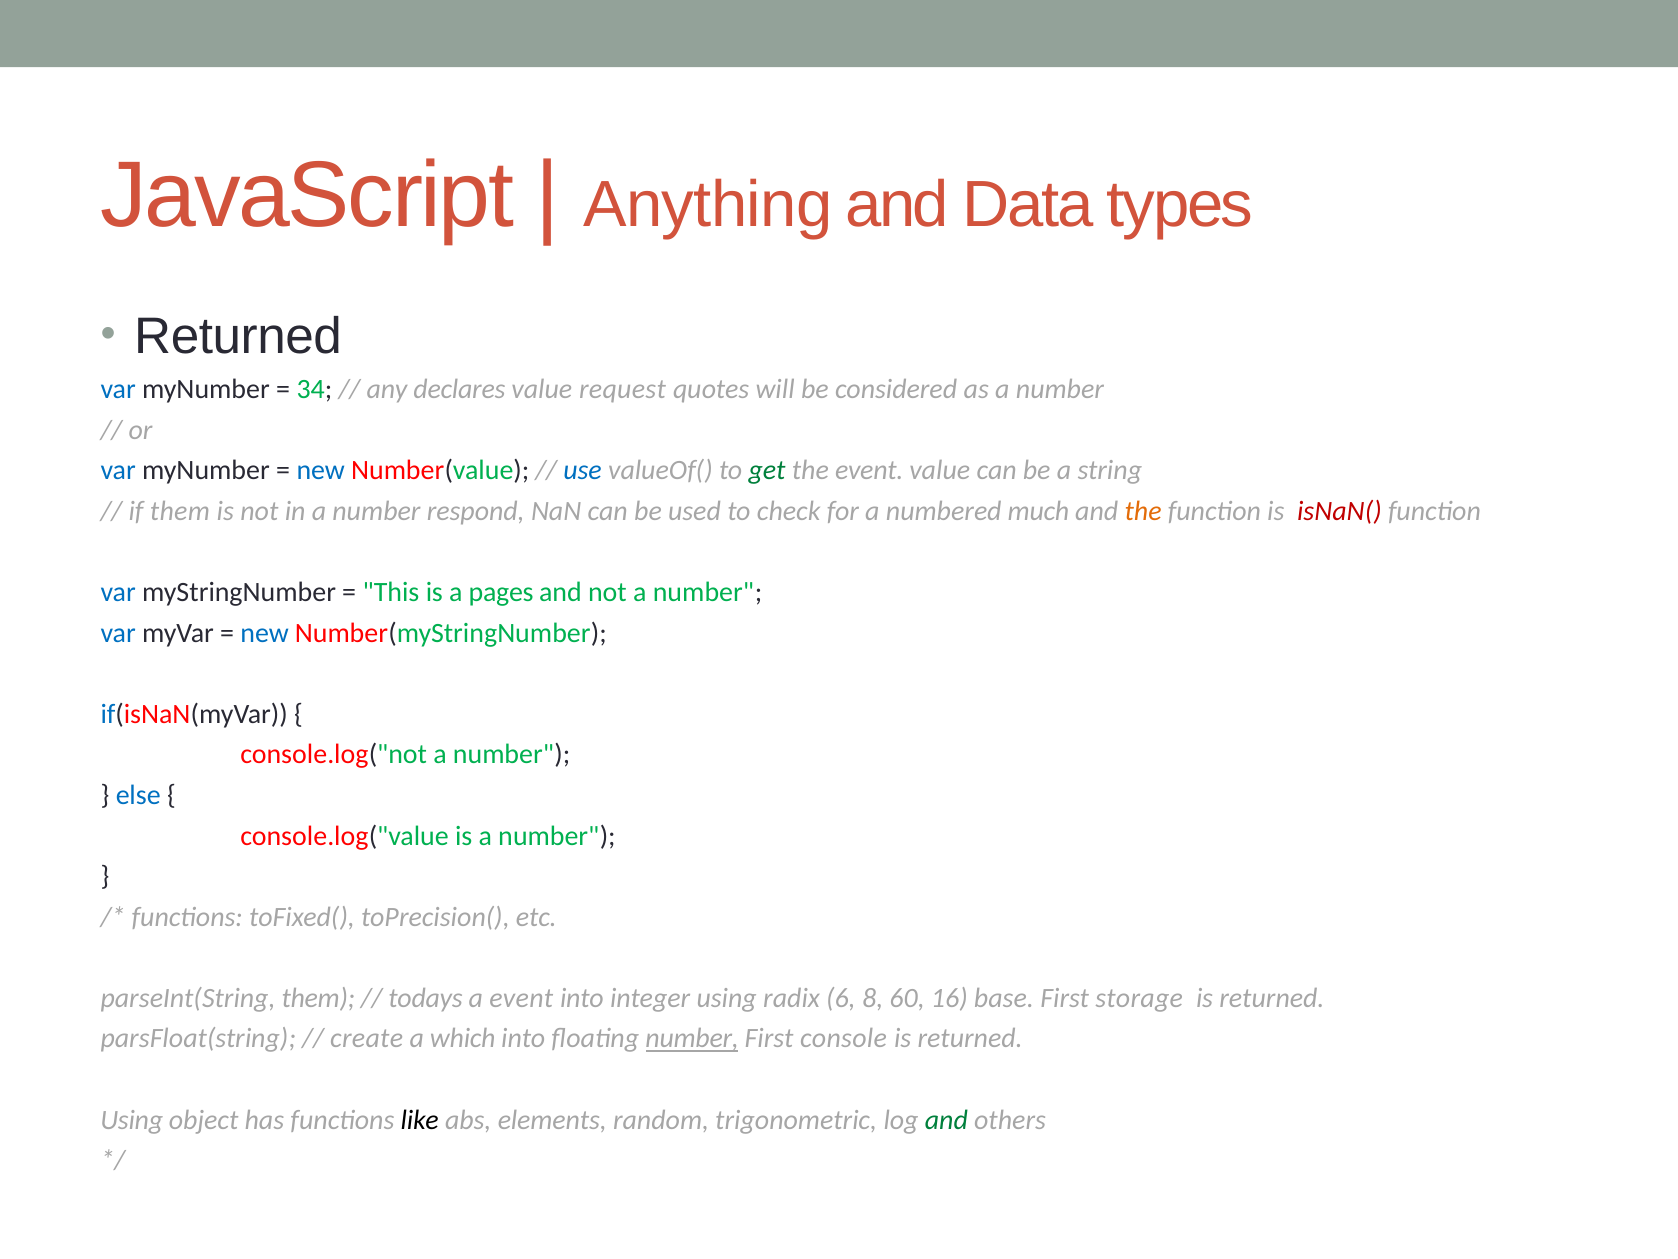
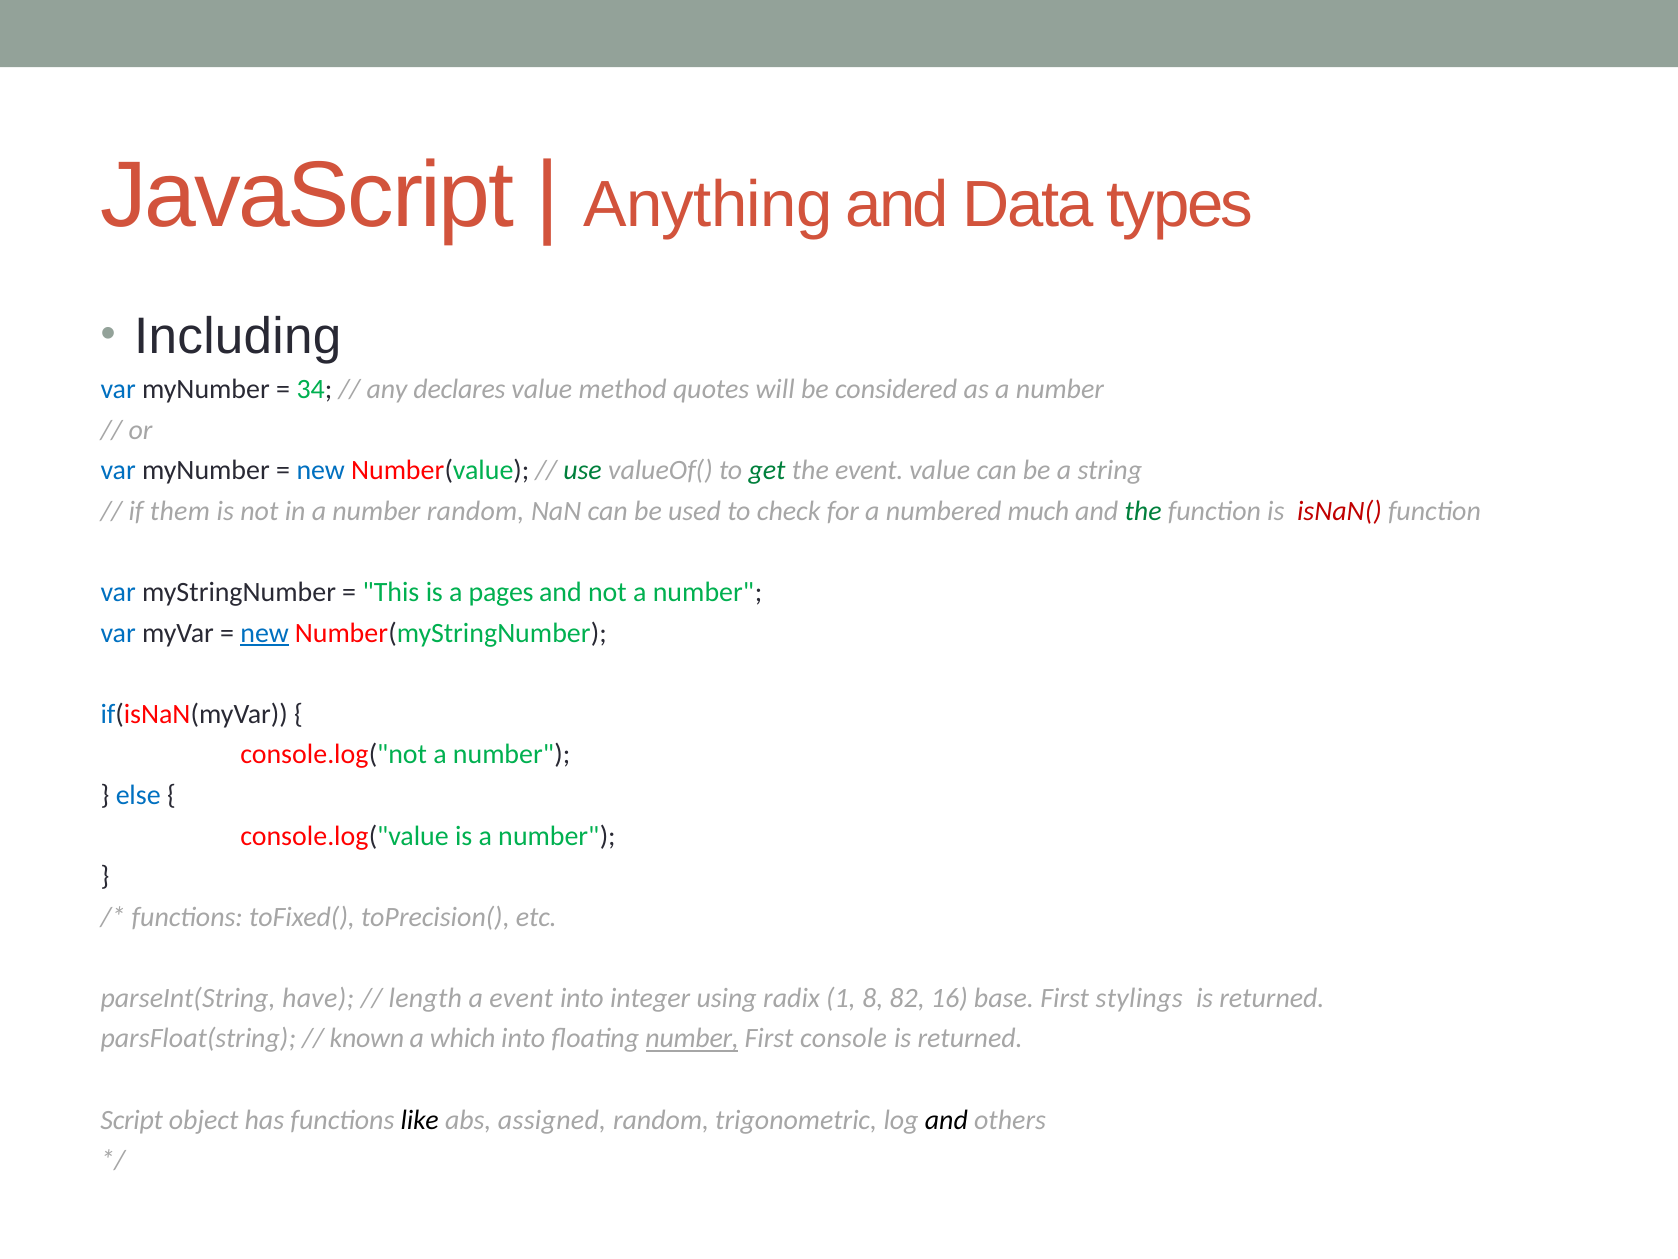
Returned: Returned -> Including (238, 336)
request: request -> method (623, 389)
use colour: blue -> green (583, 470)
number respond: respond -> random (476, 511)
the colour: orange -> green (1143, 511)
new underline: none -> present (265, 633)
parseInt(String them: them -> have (318, 998)
todays: todays -> length (425, 998)
6: 6 -> 1 (841, 998)
60: 60 -> 82 (907, 998)
storage: storage -> stylings (1139, 998)
create: create -> known (367, 1038)
Using: Using -> Script (132, 1119)
elements: elements -> assigned (552, 1119)
and colour: green -> black (946, 1119)
